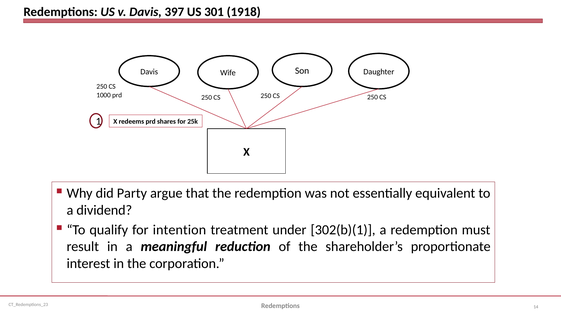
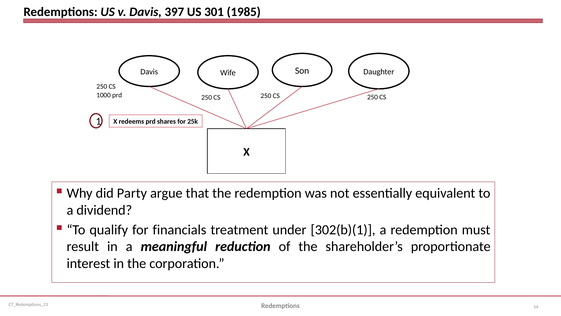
1918: 1918 -> 1985 (244, 12)
intention: intention -> financials (180, 230)
